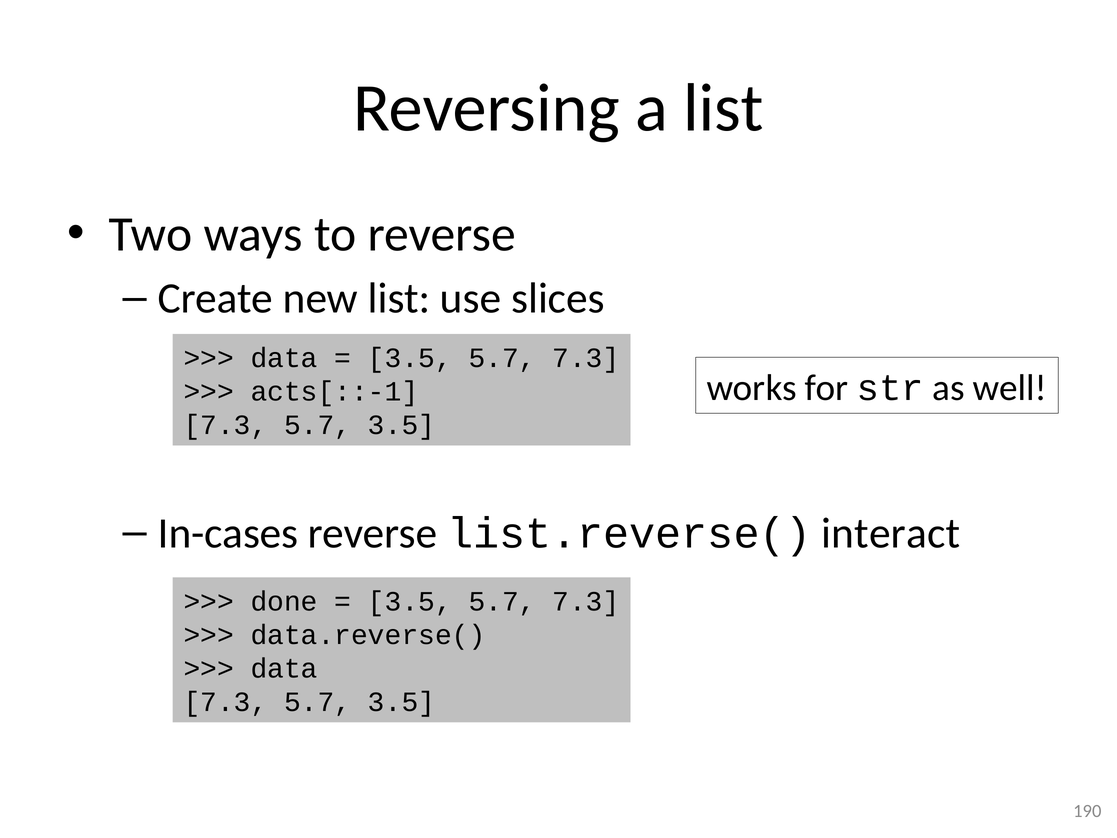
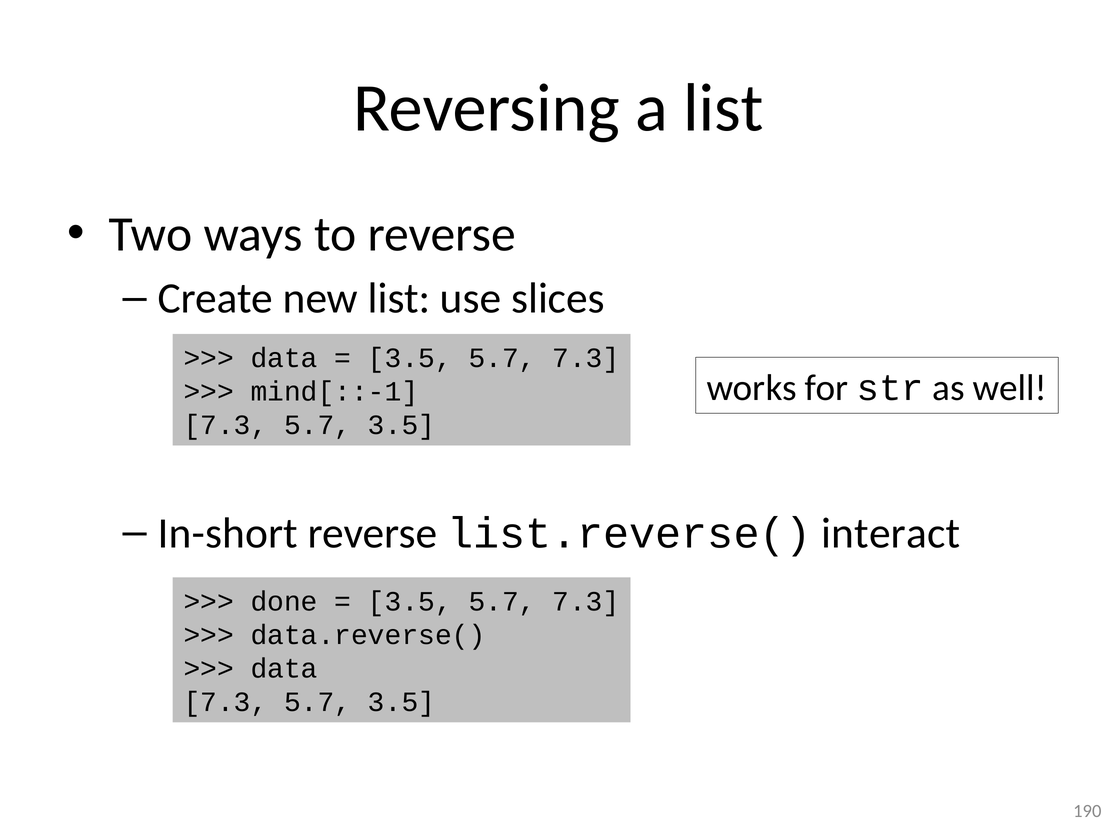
acts[::-1: acts[::-1 -> mind[::-1 (334, 391)
In-cases: In-cases -> In-short (228, 533)
